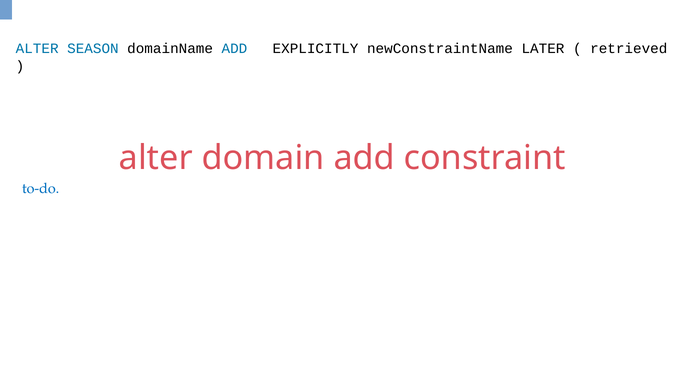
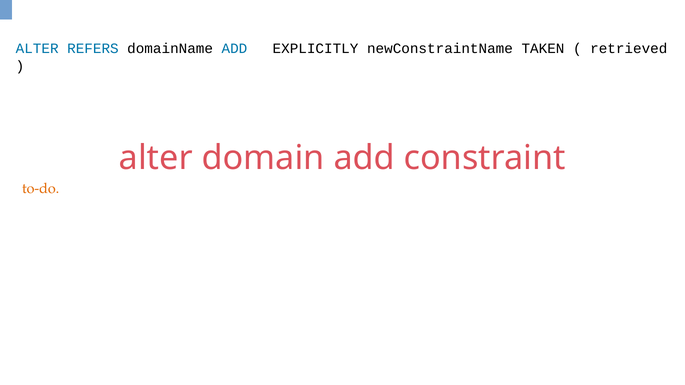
SEASON: SEASON -> REFERS (93, 49)
LATER: LATER -> TAKEN (543, 49)
to-do colour: blue -> orange (41, 189)
